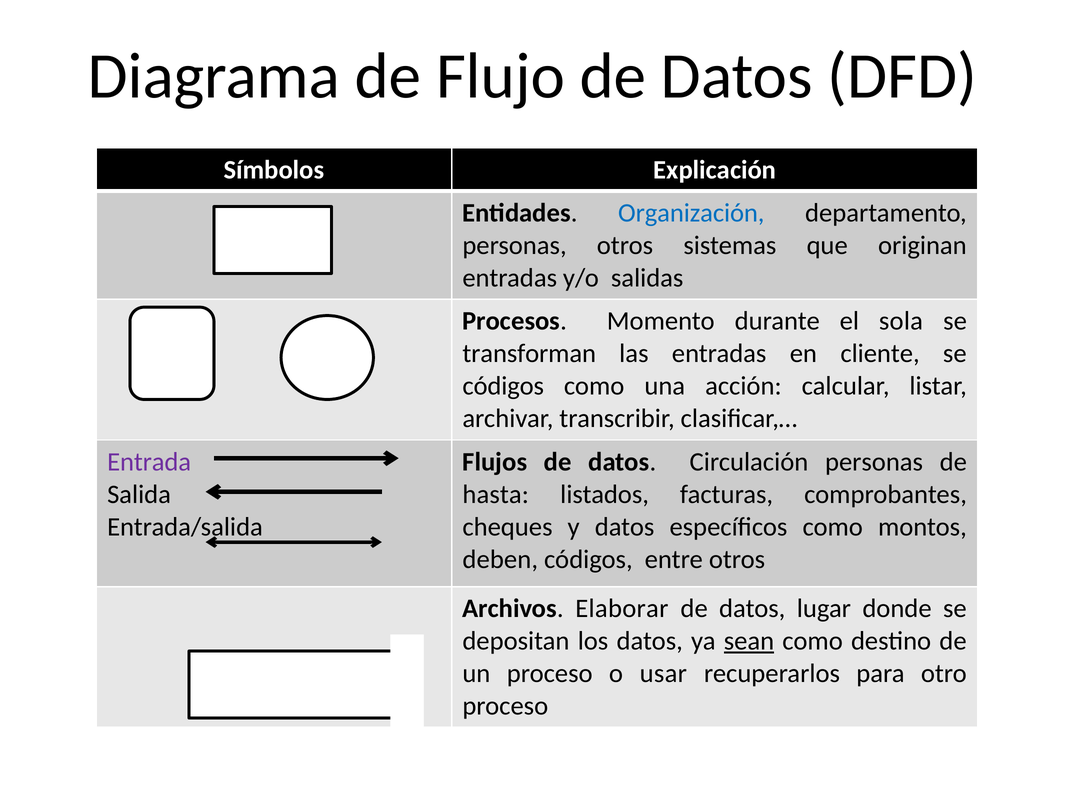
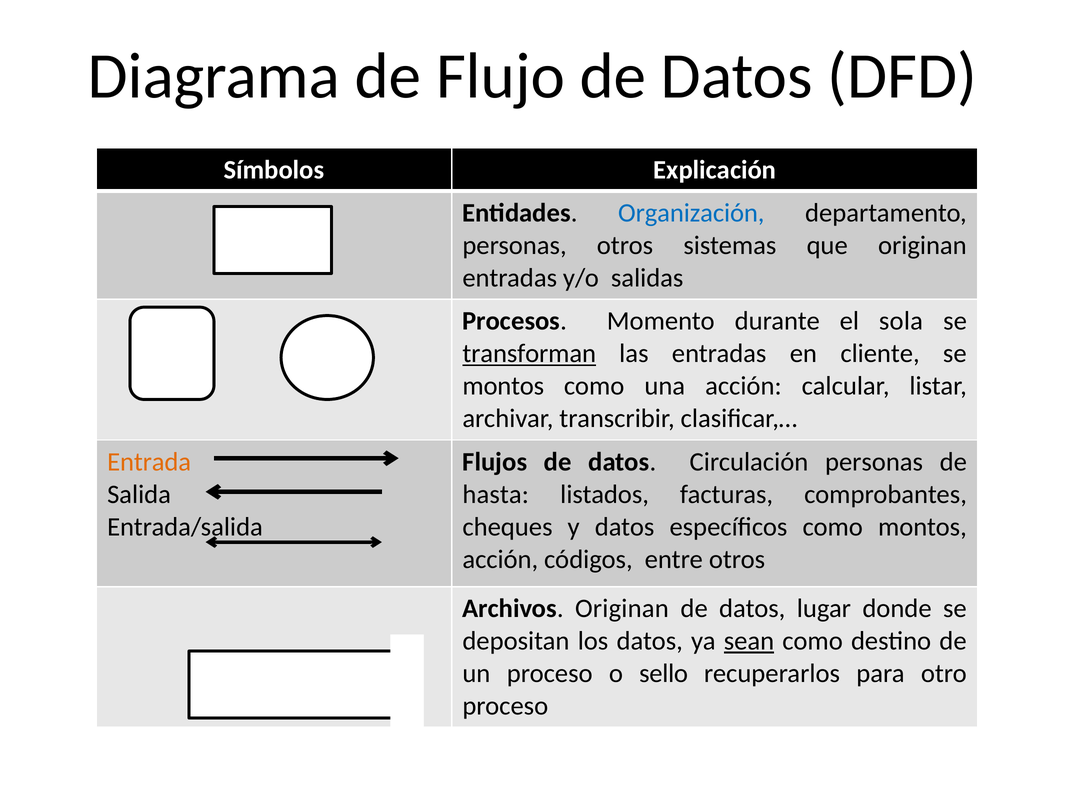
transforman underline: none -> present (529, 354)
códigos: códigos -> montos (503, 386)
Entrada colour: purple -> orange (149, 462)
deben: deben -> acción (500, 560)
Archivos Elaborar: Elaborar -> Originan (622, 609)
usar: usar -> sello (664, 674)
